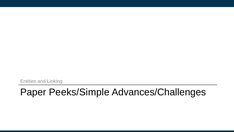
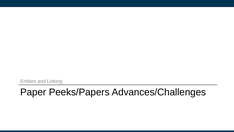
Peeks/Simple: Peeks/Simple -> Peeks/Papers (79, 92)
